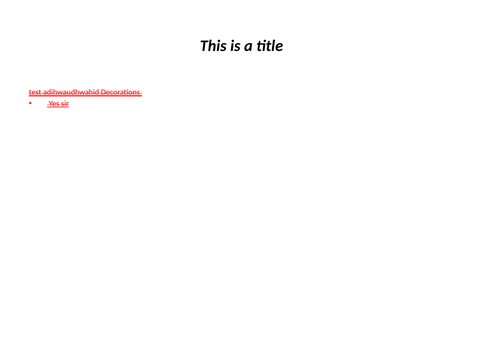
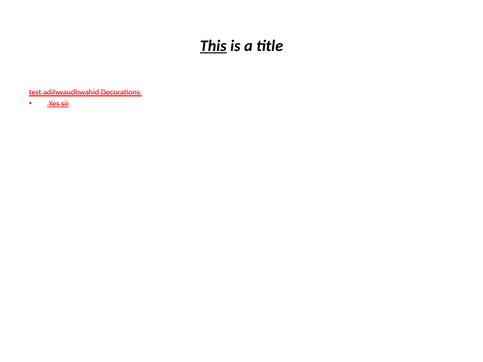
This underline: none -> present (213, 46)
